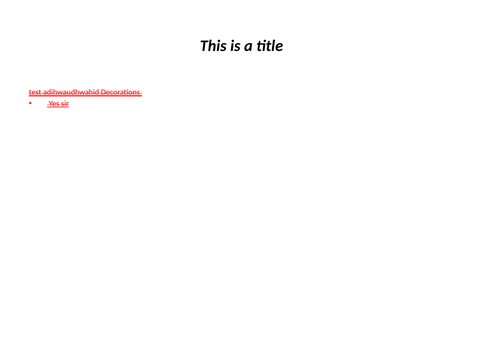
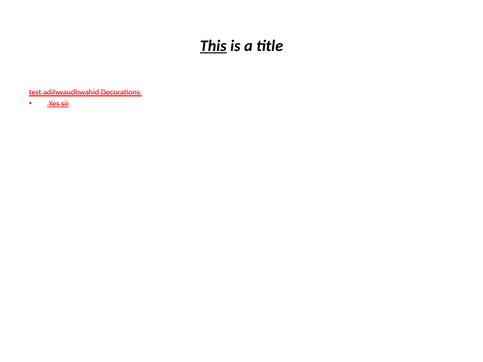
This underline: none -> present (213, 46)
